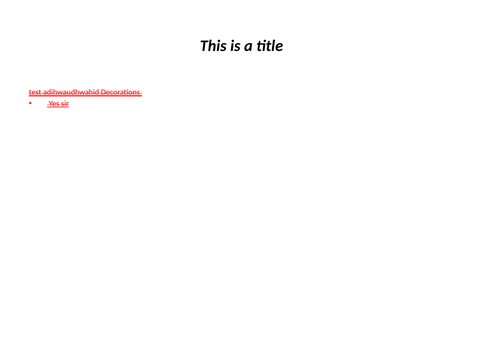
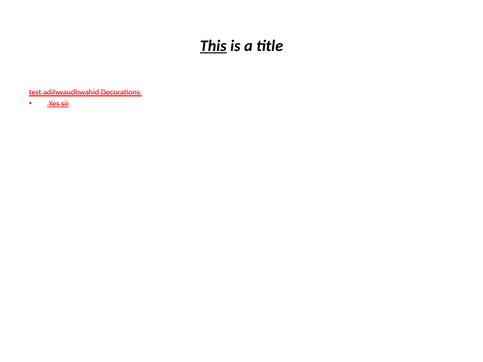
This underline: none -> present (213, 46)
